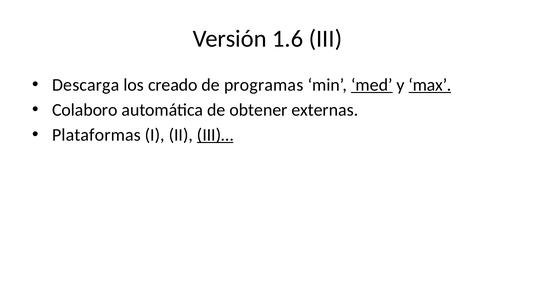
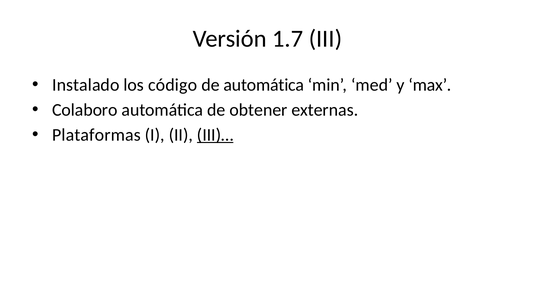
1.6: 1.6 -> 1.7 (288, 39)
Descarga: Descarga -> Instalado (86, 85)
creado: creado -> código (173, 85)
de programas: programas -> automática (264, 85)
med underline: present -> none (372, 85)
max underline: present -> none (430, 85)
